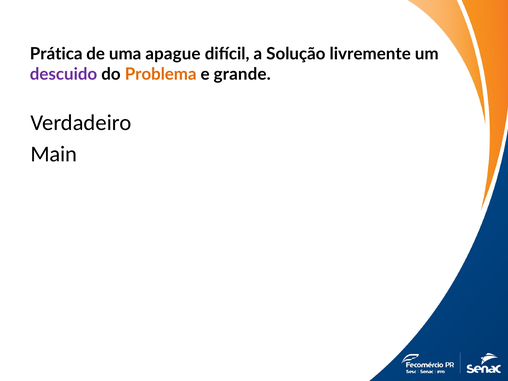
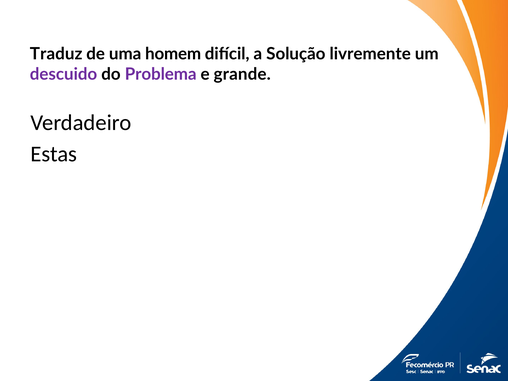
Prática: Prática -> Traduz (56, 54)
apague: apague -> homem (173, 54)
Problema colour: orange -> purple (161, 74)
Main: Main -> Estas (54, 154)
